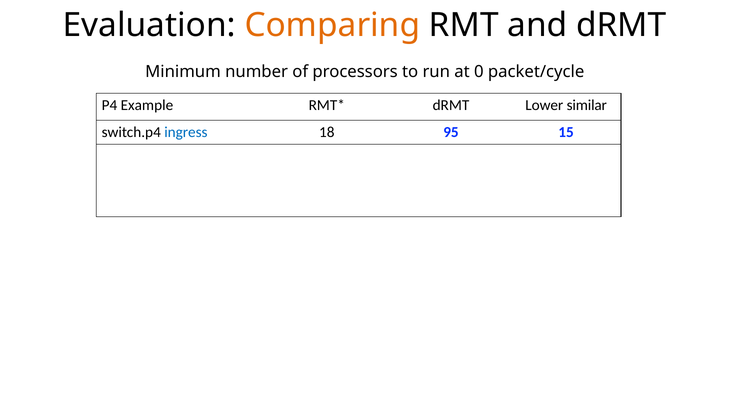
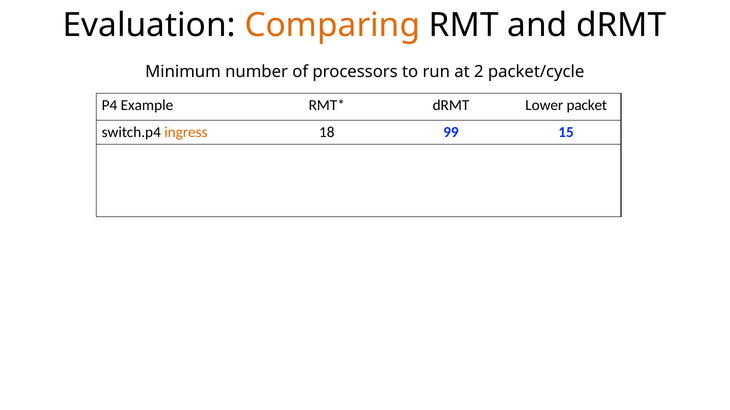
0: 0 -> 2 (479, 72)
similar: similar -> packet (587, 105)
ingress colour: blue -> orange (186, 133)
95: 95 -> 99 (451, 133)
